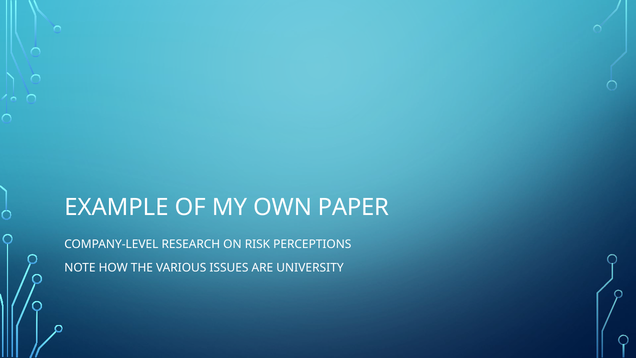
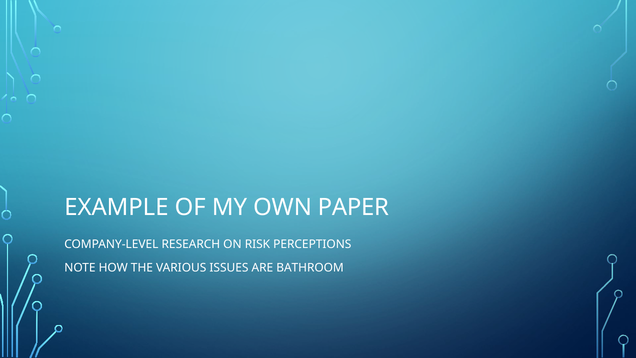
UNIVERSITY: UNIVERSITY -> BATHROOM (310, 268)
